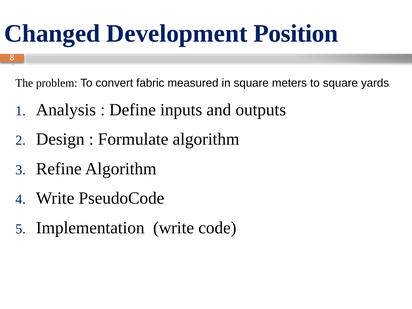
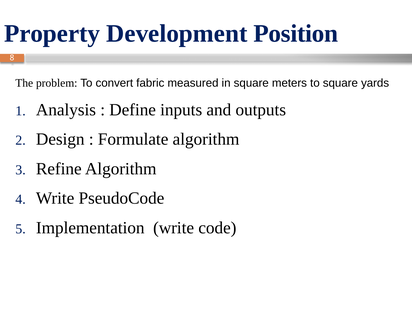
Changed: Changed -> Property (52, 33)
